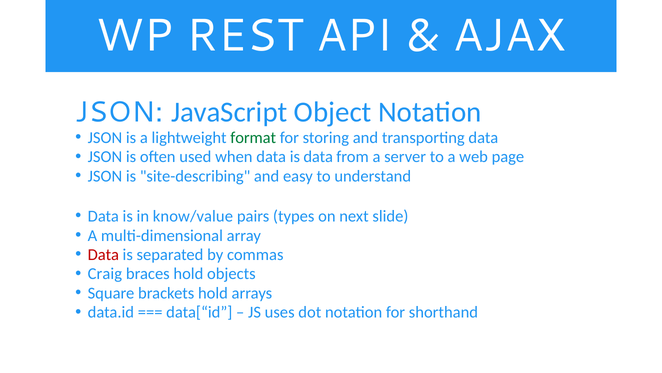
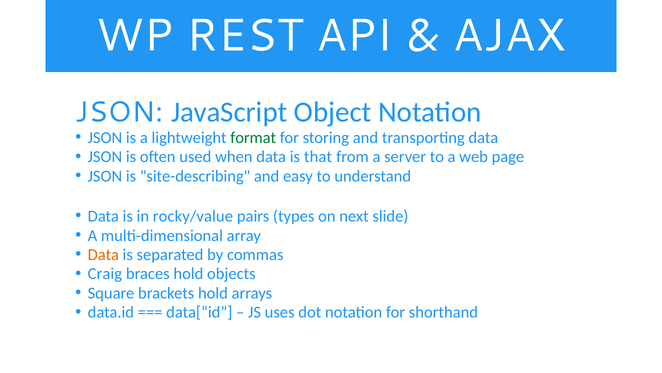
is data: data -> that (318, 157)
know/value: know/value -> rocky/value (193, 216)
Data colour: red -> orange (103, 254)
